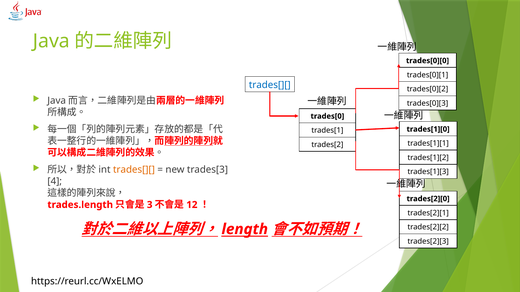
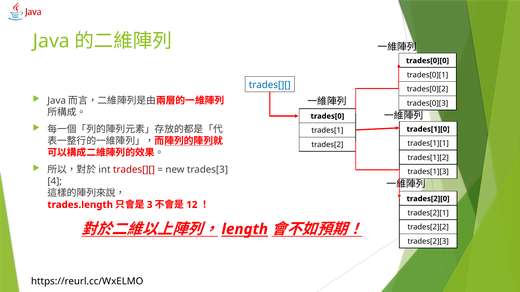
trades[][ colour: orange -> red (134, 170)
